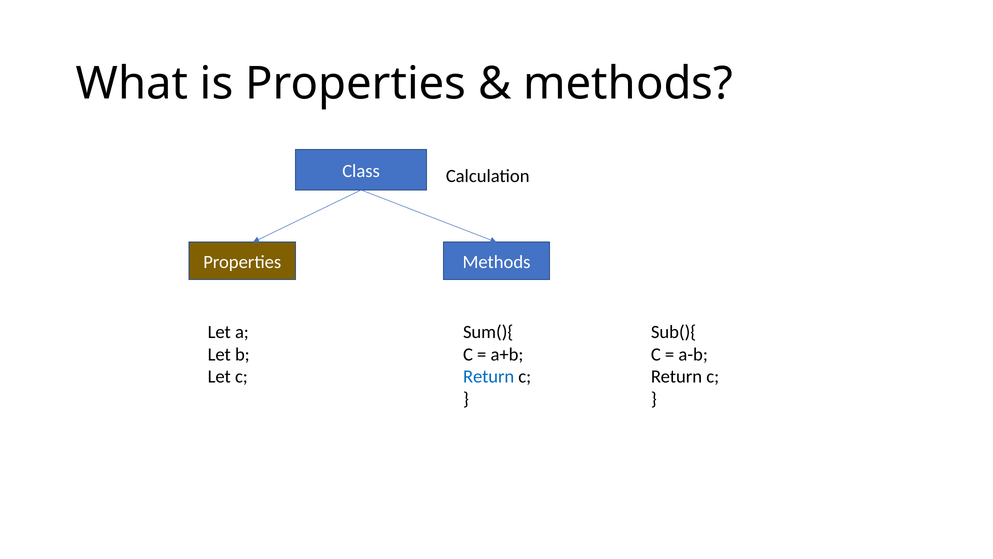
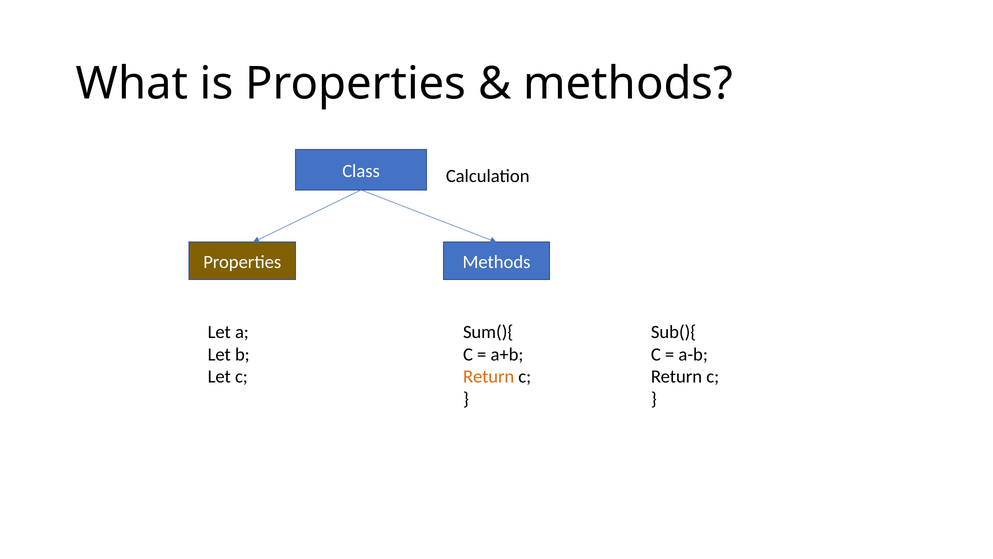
Return colour: blue -> orange (489, 376)
